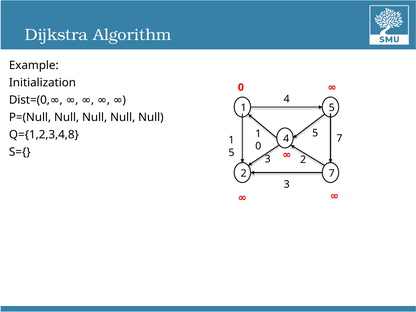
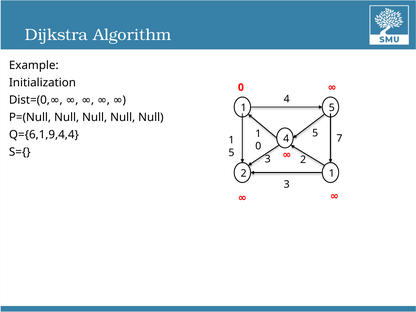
Q={1,2,3,4,8: Q={1,2,3,4,8 -> Q={6,1,9,4,4 (44, 135)
2 7: 7 -> 1 (332, 173)
